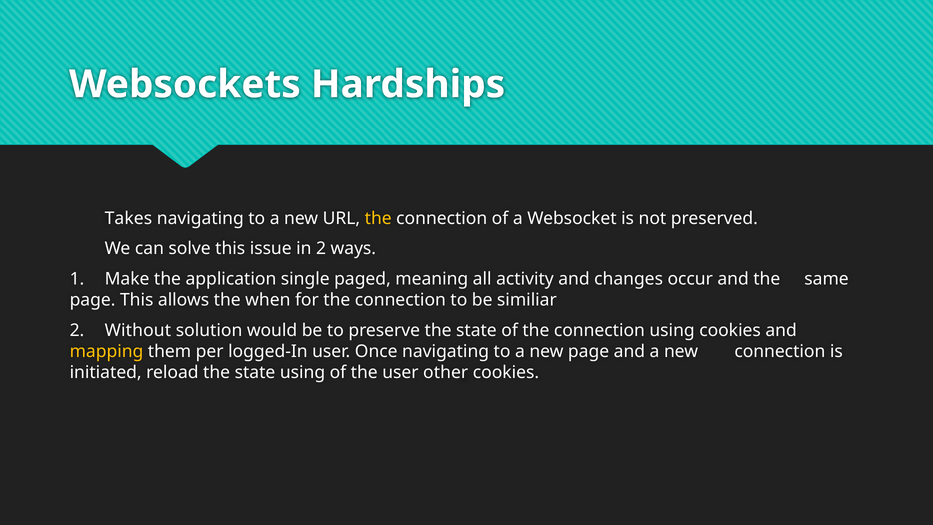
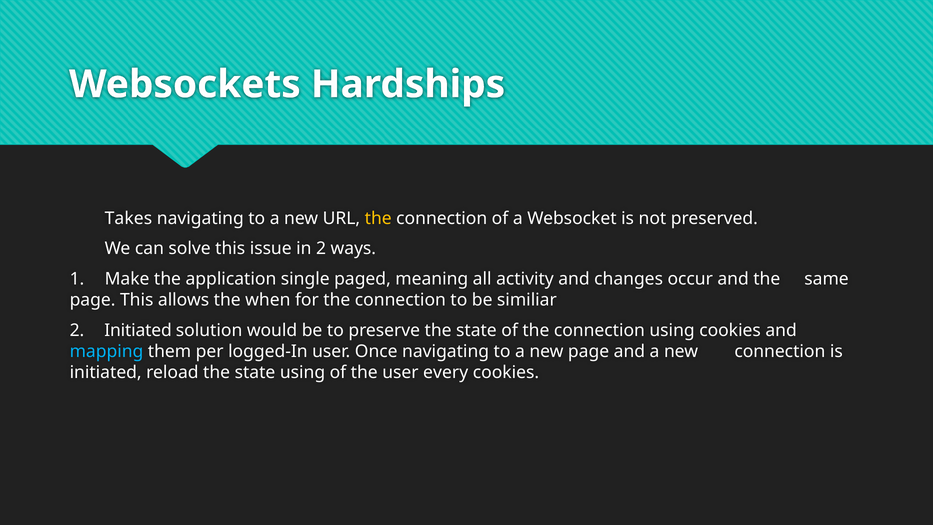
2 Without: Without -> Initiated (138, 330)
mapping colour: yellow -> light blue (106, 351)
other: other -> every (446, 372)
